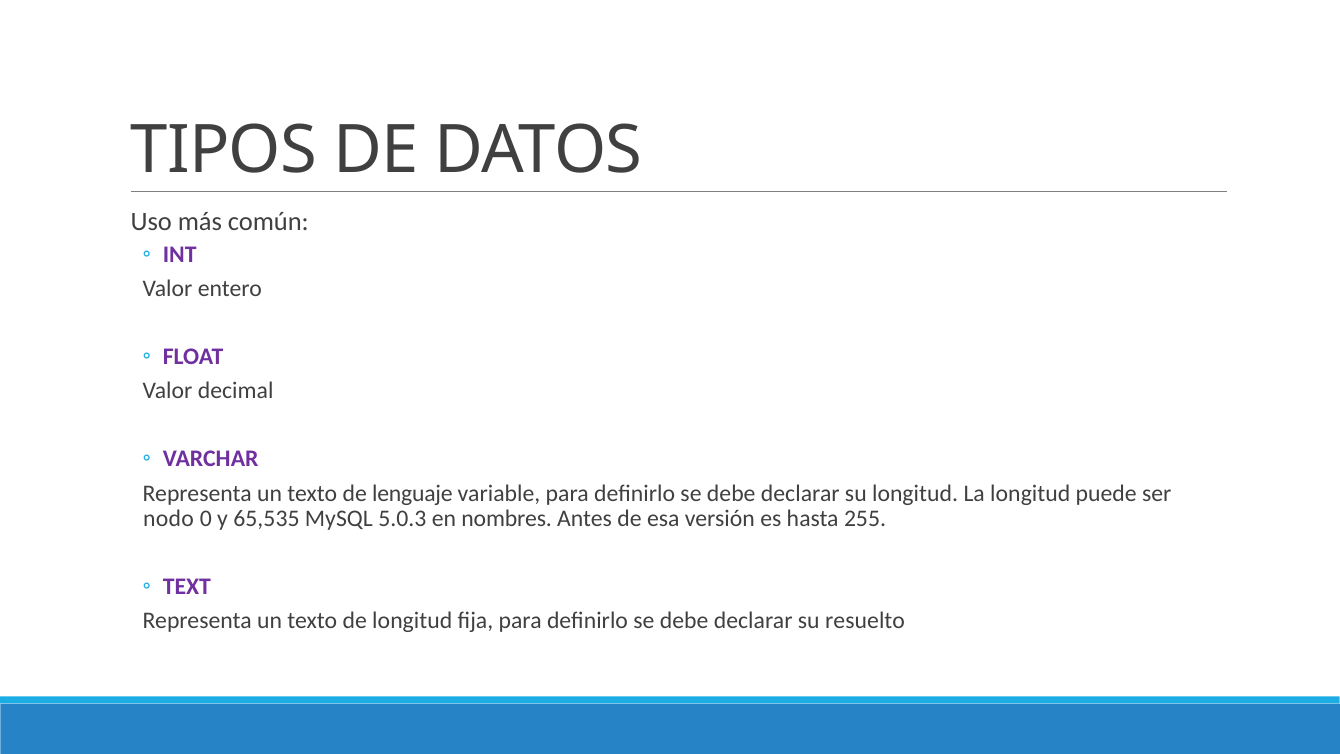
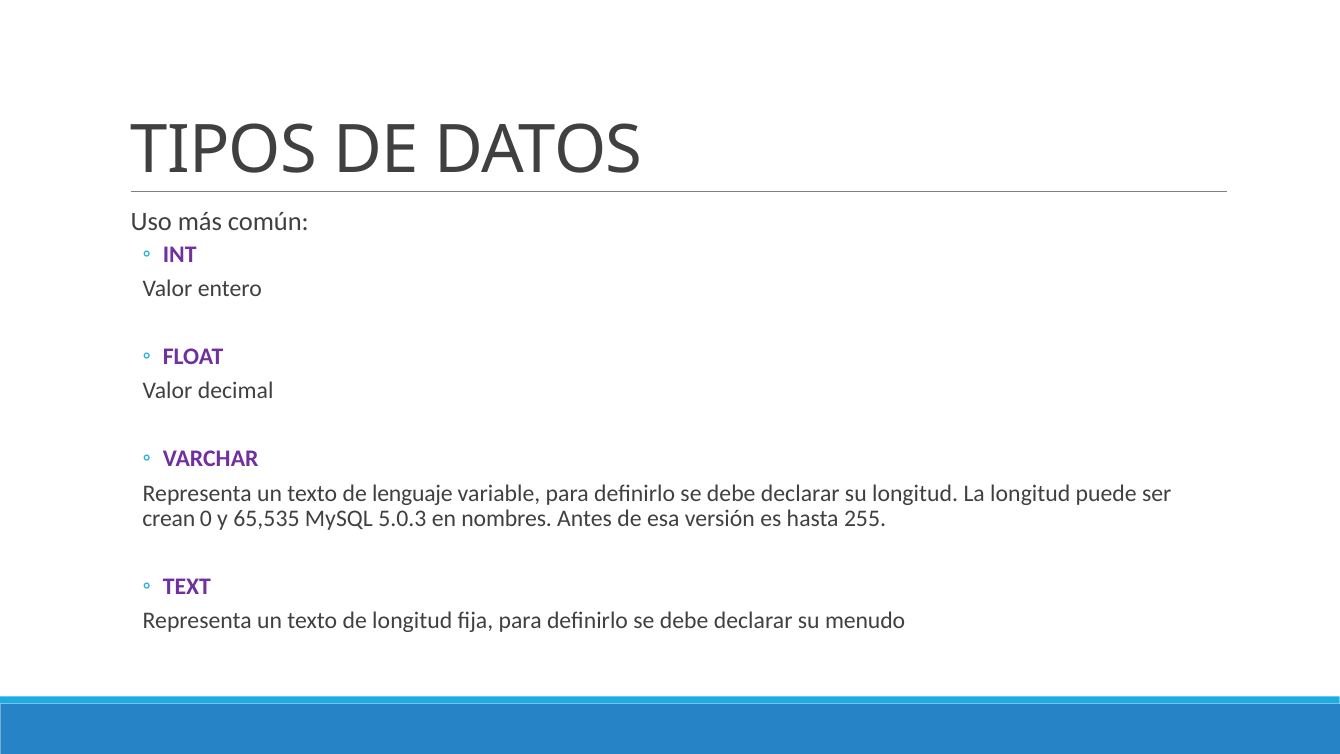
nodo: nodo -> crean (169, 519)
resuelto: resuelto -> menudo (865, 621)
